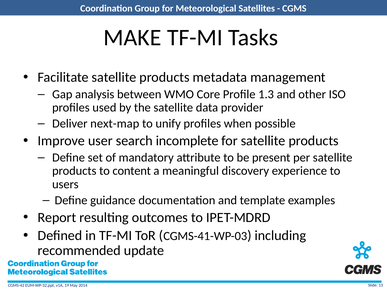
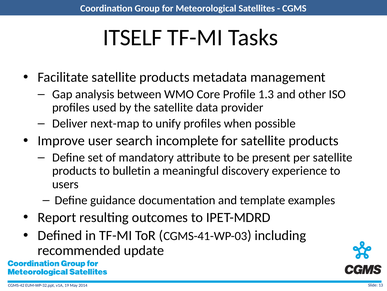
MAKE: MAKE -> ITSELF (133, 37)
content: content -> bulletin (132, 170)
